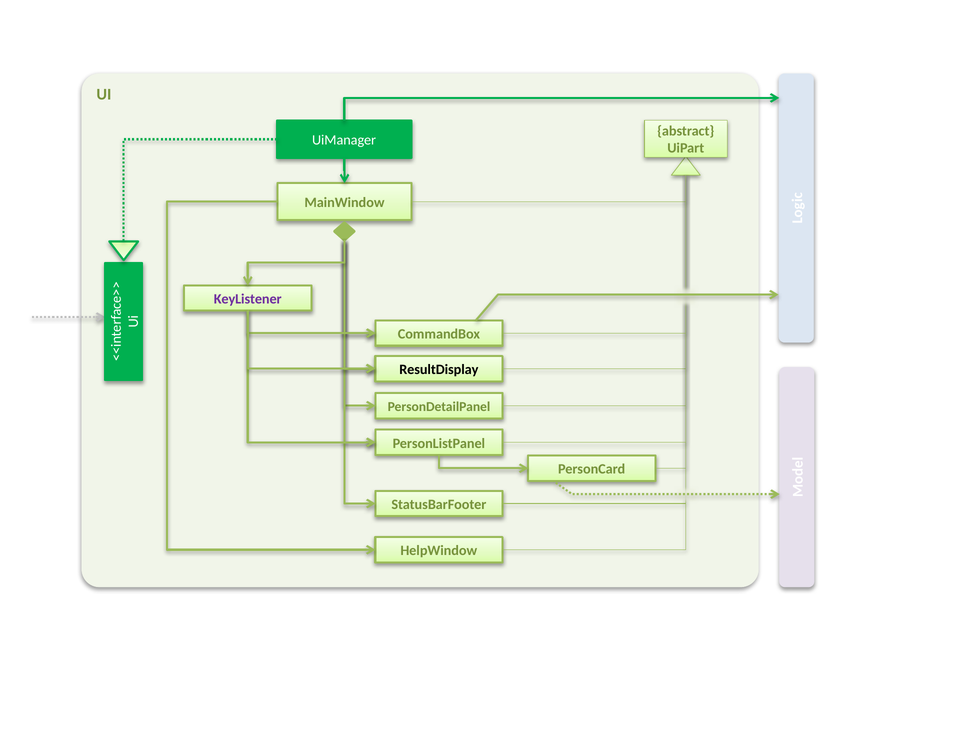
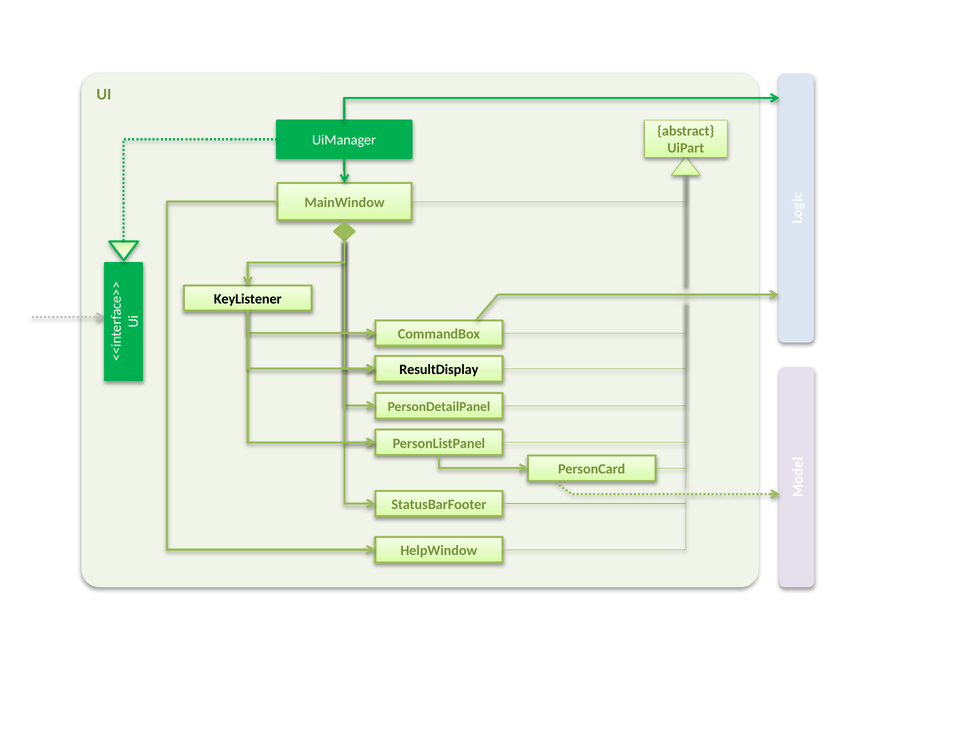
KeyListener colour: purple -> black (248, 299)
